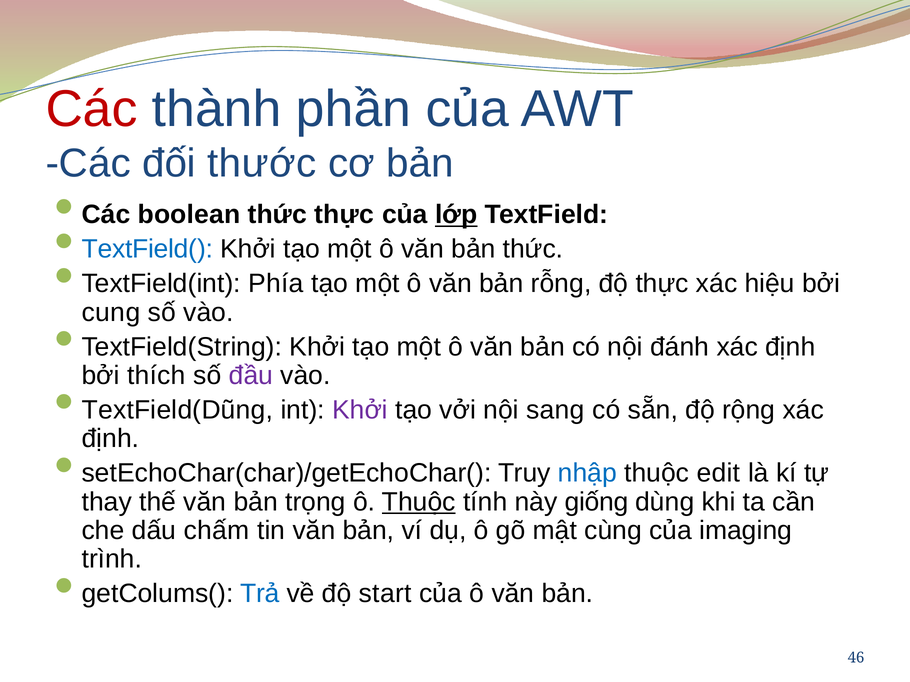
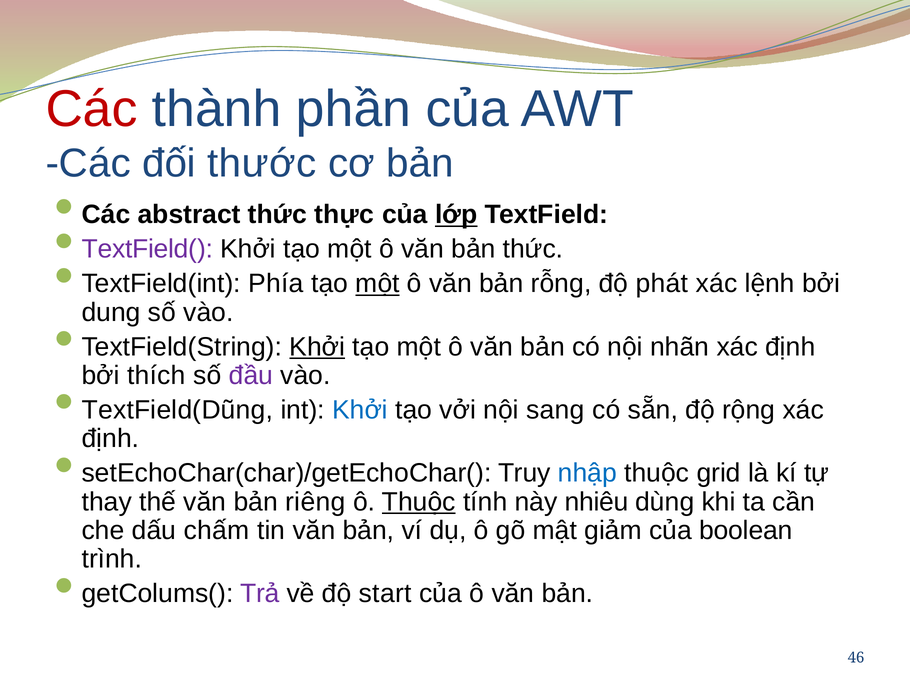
boolean: boolean -> abstract (189, 215)
TextField( colour: blue -> purple (147, 249)
một underline: none -> present (378, 284)
độ thực: thực -> phát (662, 284)
hiệu: hiệu -> lệnh (770, 284)
cung: cung -> dung (111, 313)
Khởi underline: none -> present (317, 347)
đánh: đánh -> nhãn (680, 347)
Khởi colour: purple -> blue (360, 410)
edit: edit -> grid (719, 474)
trọng: trọng -> riêng (315, 502)
giống: giống -> nhiêu (596, 502)
cùng: cùng -> giảm (613, 531)
imaging: imaging -> boolean (746, 531)
Trả colour: blue -> purple (260, 594)
